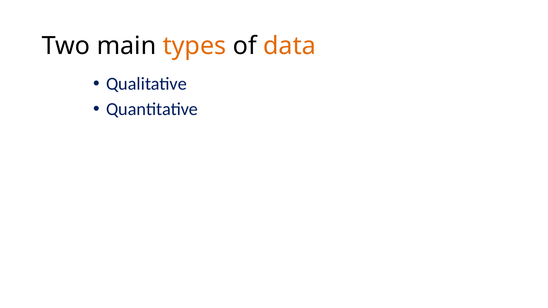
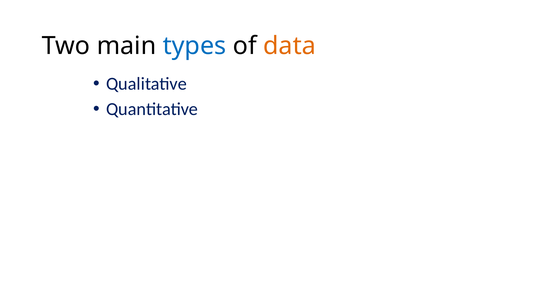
types colour: orange -> blue (195, 46)
